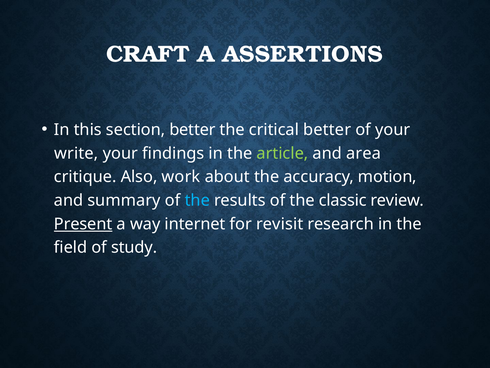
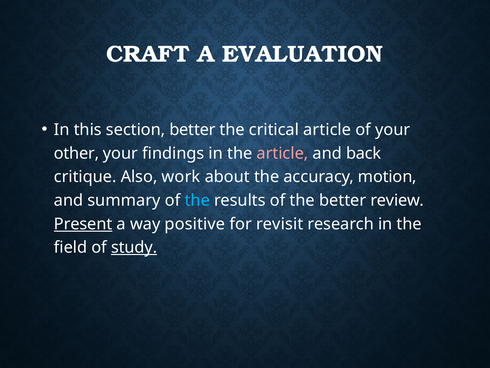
ASSERTIONS: ASSERTIONS -> EVALUATION (303, 54)
critical better: better -> article (327, 130)
write: write -> other (76, 153)
article colour: light green -> pink (282, 153)
area: area -> back (364, 153)
the classic: classic -> better (343, 200)
internet: internet -> positive (195, 224)
study underline: none -> present (134, 247)
